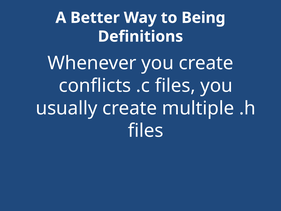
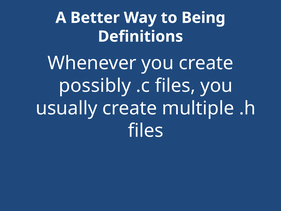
conflicts: conflicts -> possibly (95, 86)
